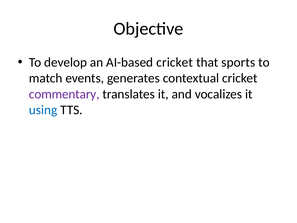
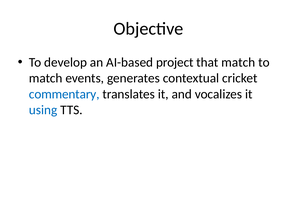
AI-based cricket: cricket -> project (175, 62)
that sports: sports -> match (238, 62)
commentary colour: purple -> blue (64, 94)
